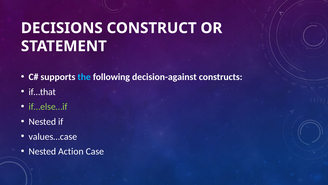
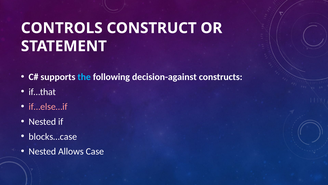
DECISIONS: DECISIONS -> CONTROLS (62, 28)
if…else…if colour: light green -> pink (48, 106)
values…case: values…case -> blocks…case (53, 136)
Action: Action -> Allows (71, 151)
